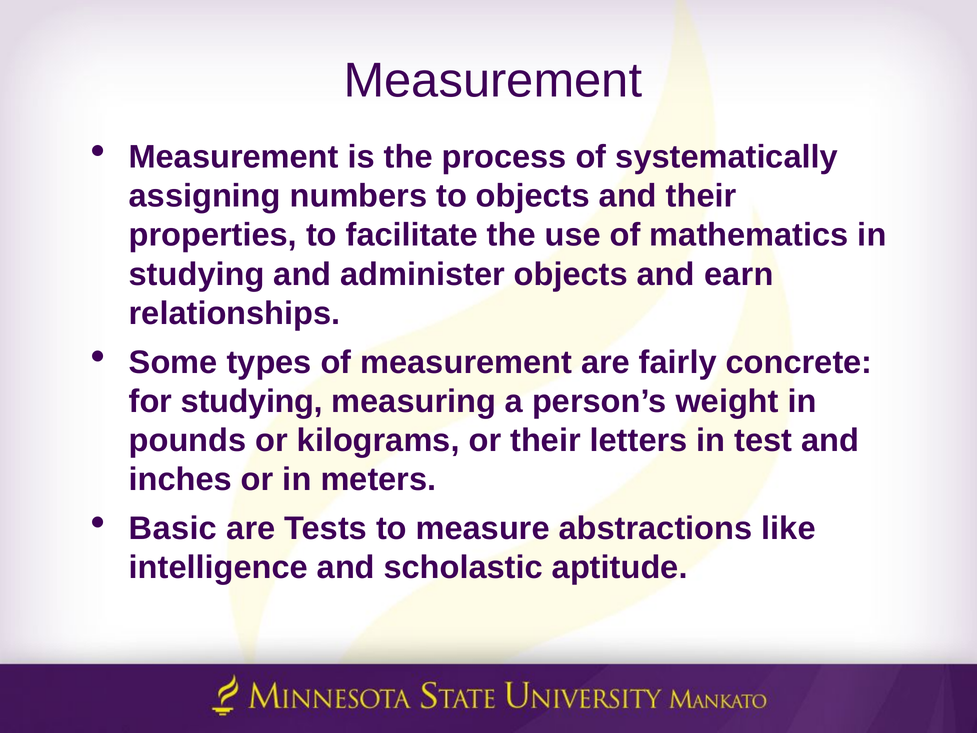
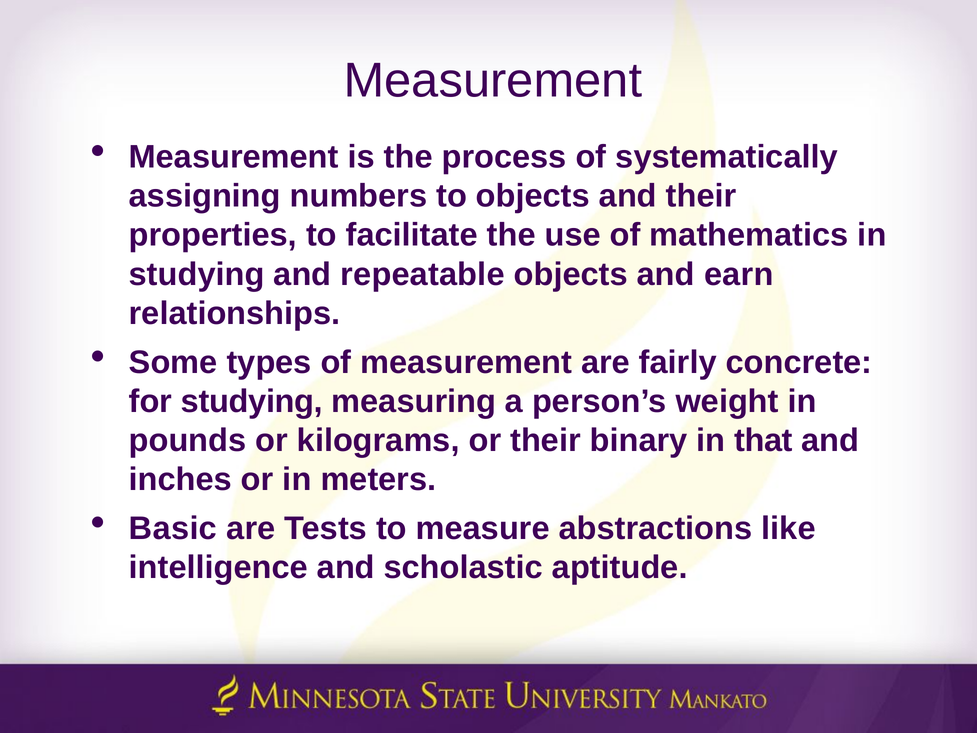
administer: administer -> repeatable (423, 274)
letters: letters -> binary (639, 440)
test: test -> that (763, 440)
